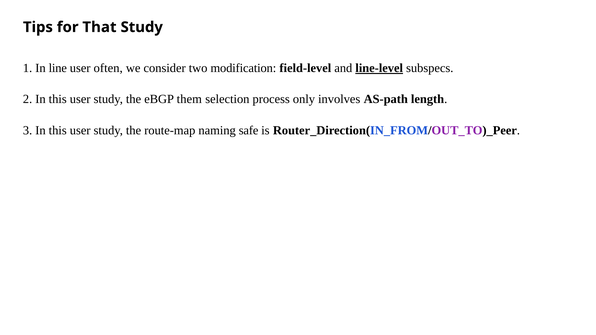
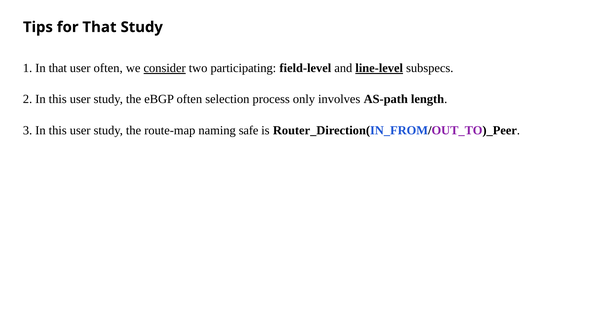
In line: line -> that (58, 68)
consider underline: none -> present (165, 68)
modification: modification -> participating (243, 68)
eBGP them: them -> often (189, 99)
